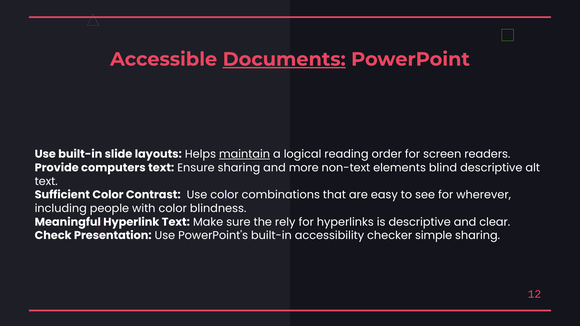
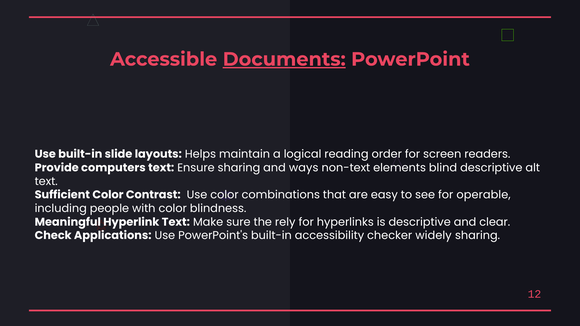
maintain underline: present -> none (245, 154)
more: more -> ways (304, 168)
wherever: wherever -> operable (484, 195)
Presentation: Presentation -> Applications (113, 236)
simple: simple -> widely (434, 236)
